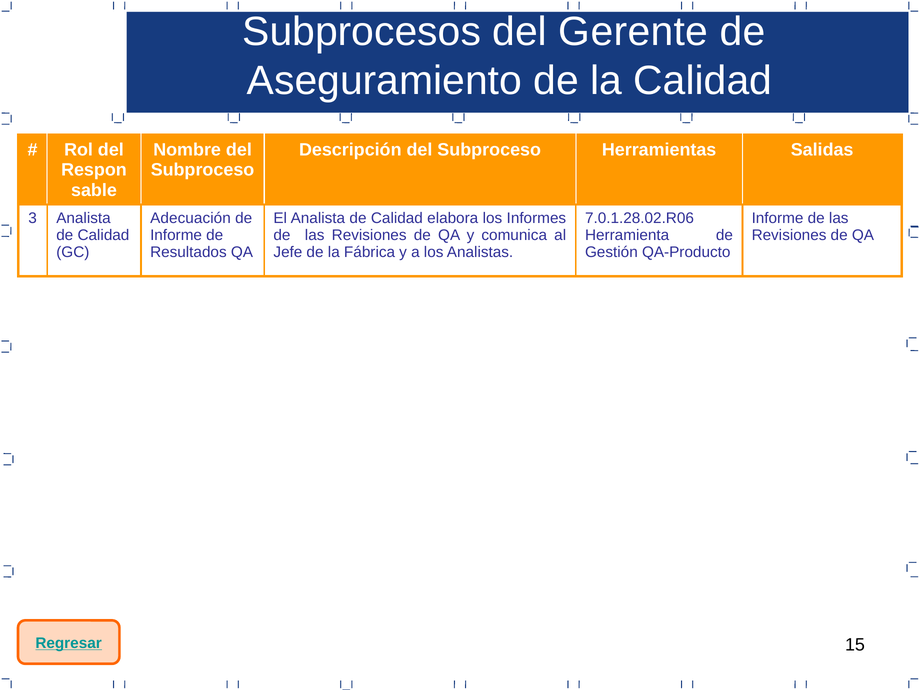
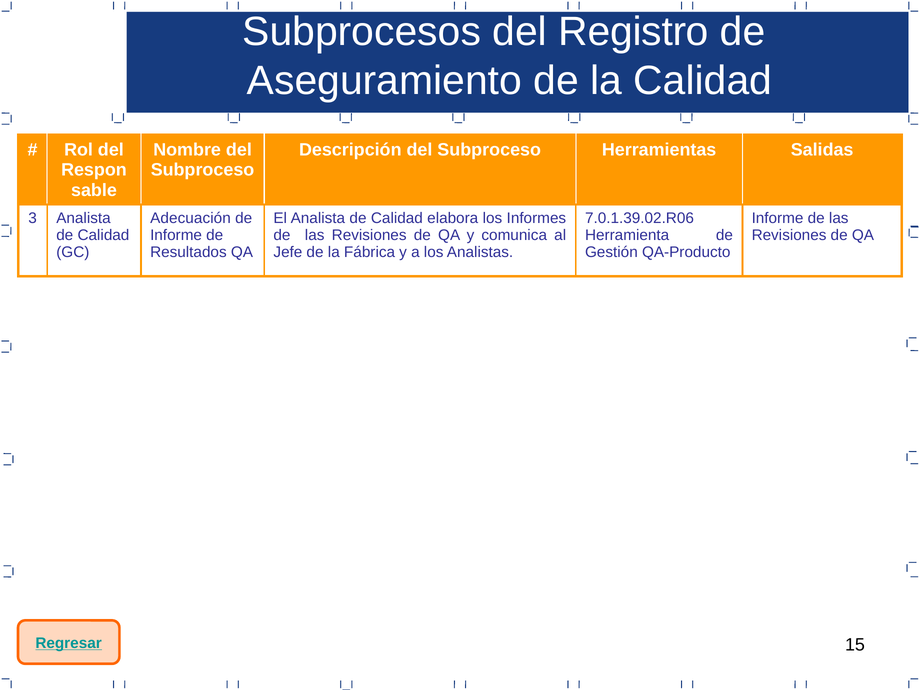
Gerente: Gerente -> Registro (634, 32)
7.0.1.28.02.R06: 7.0.1.28.02.R06 -> 7.0.1.39.02.R06 (640, 218)
